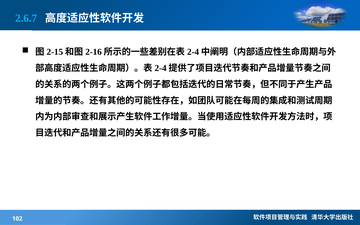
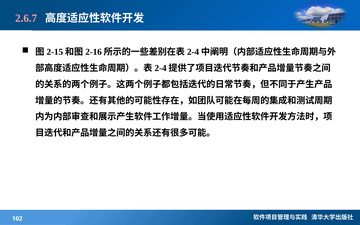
2.6.7 colour: light blue -> pink (26, 18)
